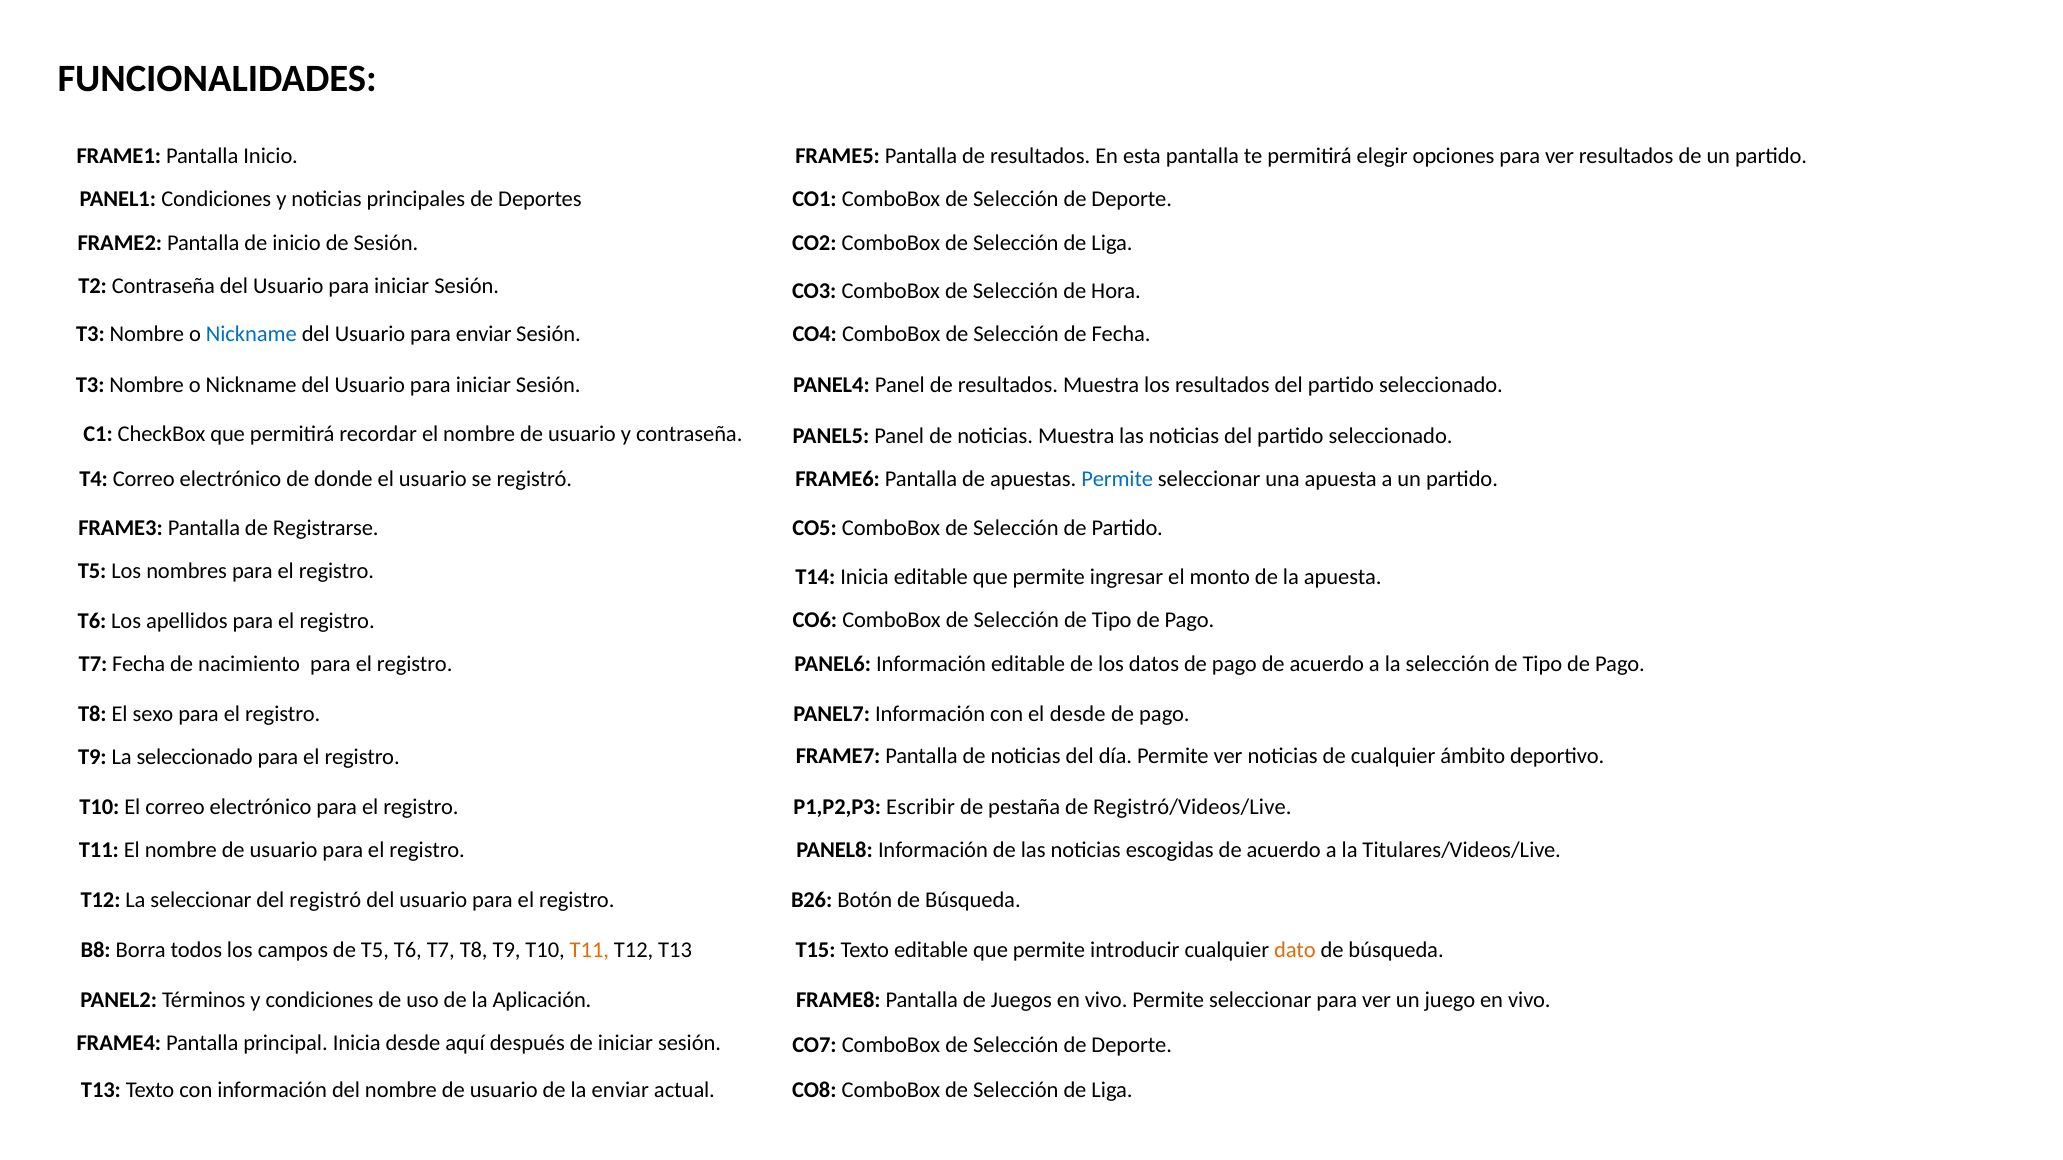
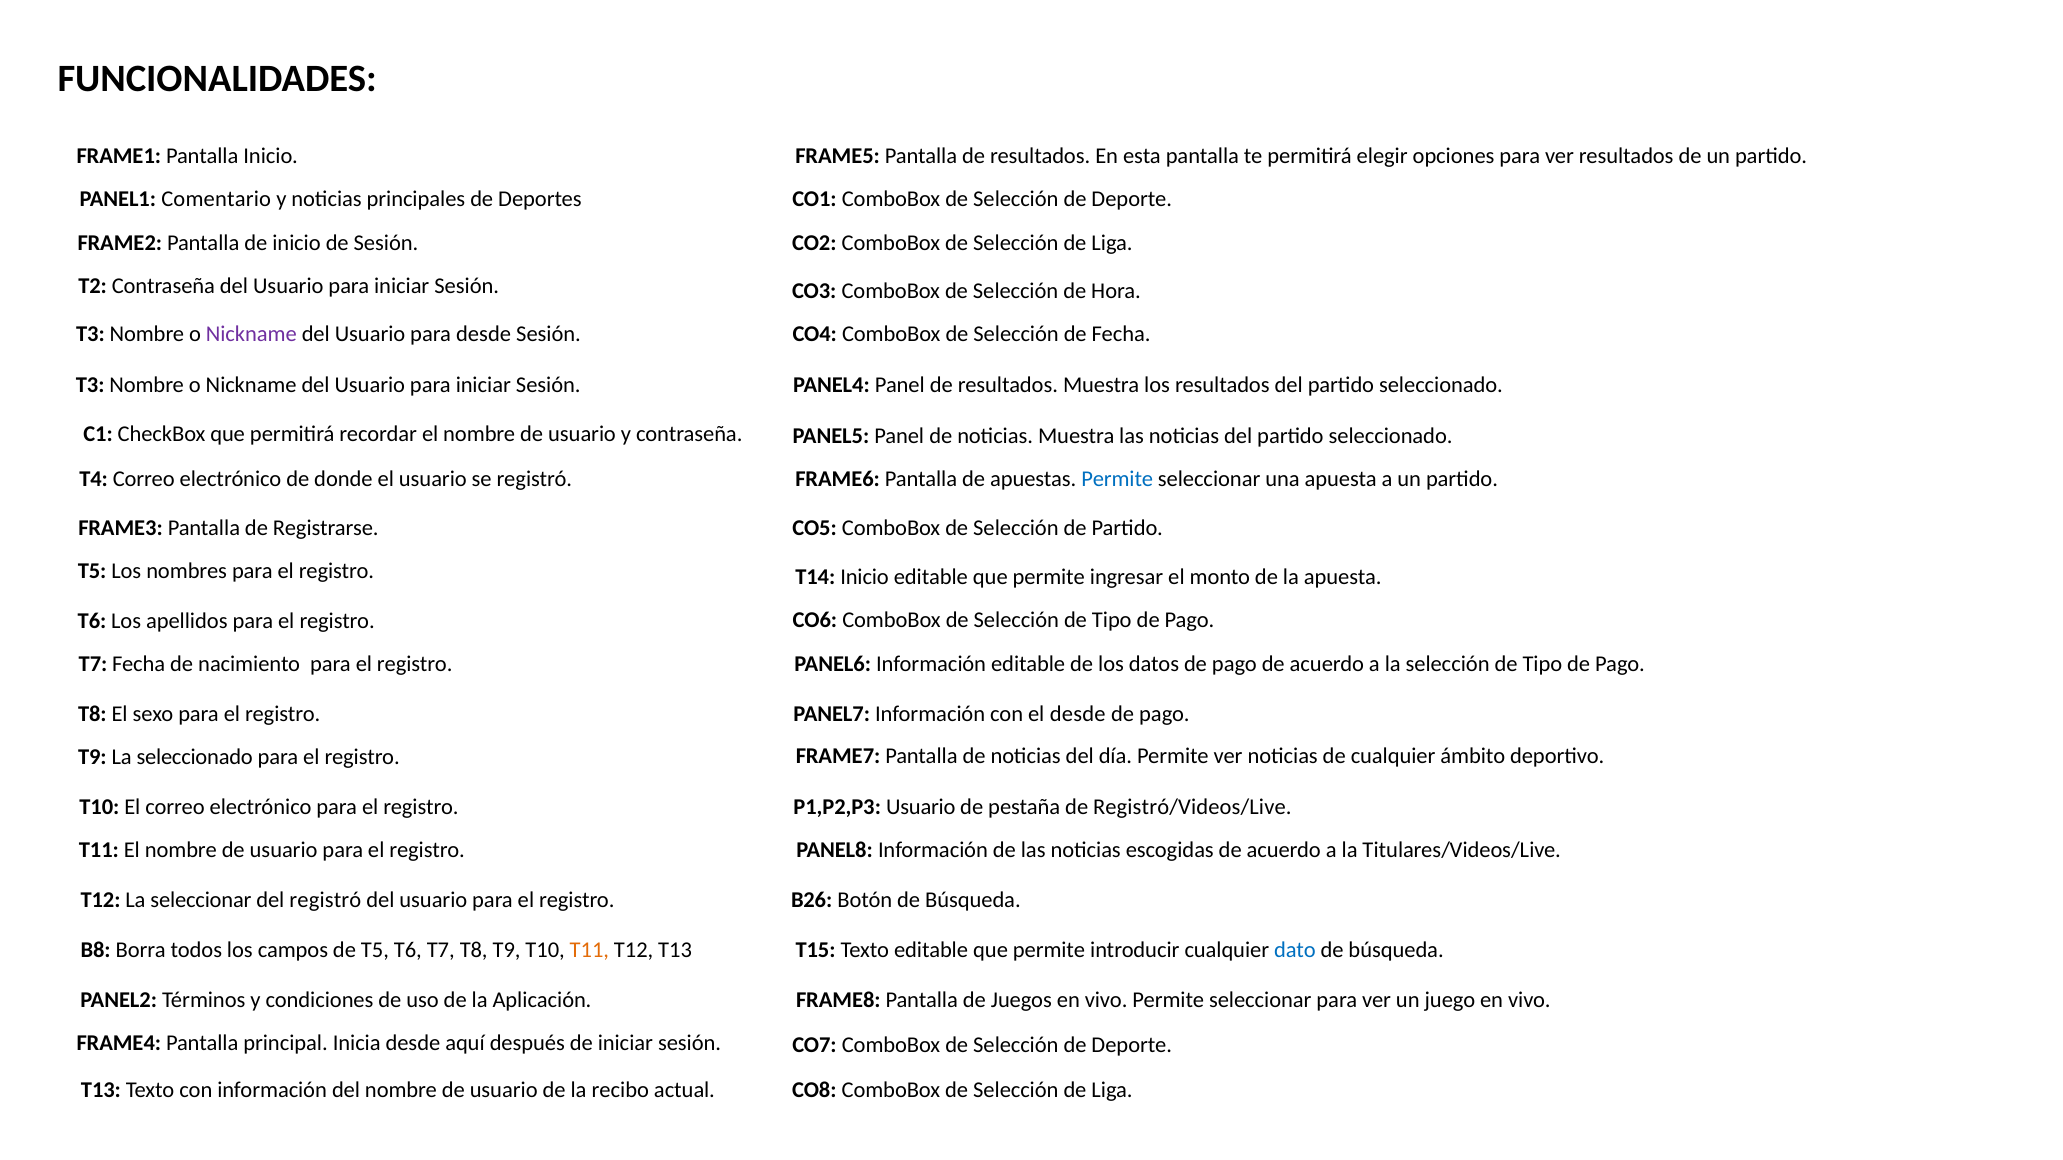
PANEL1 Condiciones: Condiciones -> Comentario (216, 199)
Nickname colour: blue -> purple (251, 335)
para enviar: enviar -> desde (484, 335)
T14 Inicia: Inicia -> Inicio (865, 578)
P1,P2,P3 Escribir: Escribir -> Usuario (921, 807)
dato colour: orange -> blue (1295, 950)
la enviar: enviar -> recibo (620, 1090)
